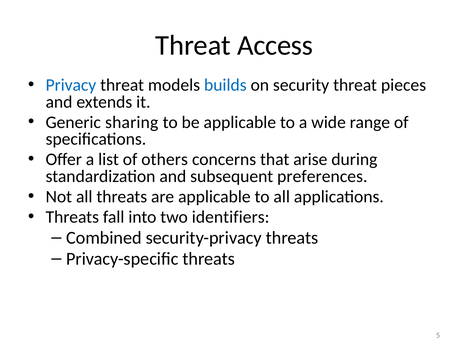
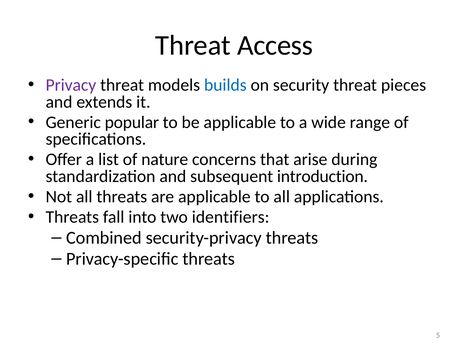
Privacy colour: blue -> purple (71, 85)
sharing: sharing -> popular (132, 122)
others: others -> nature (165, 159)
preferences: preferences -> introduction (322, 176)
